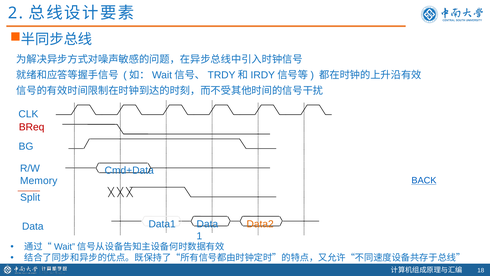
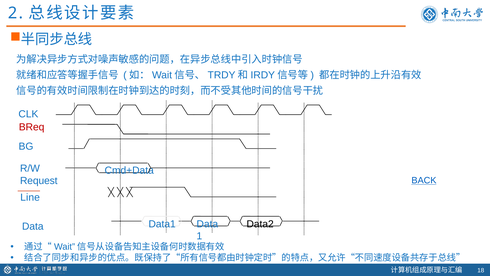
Memory: Memory -> Request (39, 180)
Split: Split -> Line (30, 197)
Data2 colour: orange -> black (260, 224)
